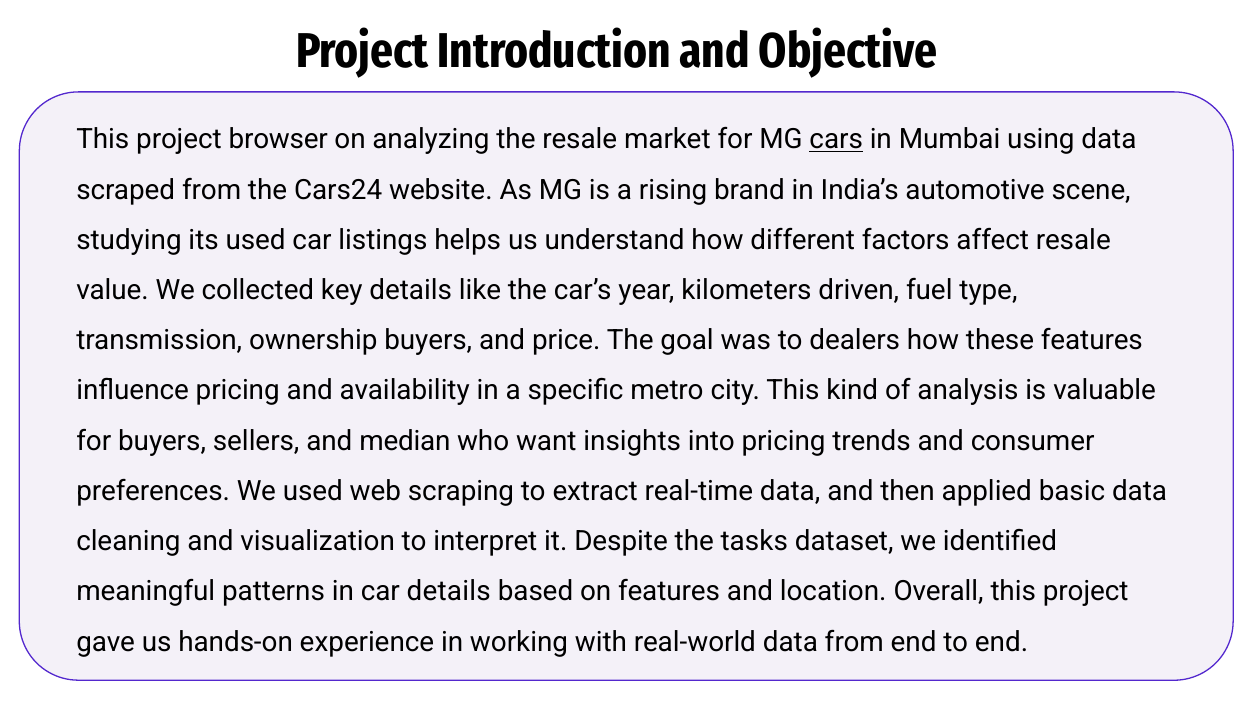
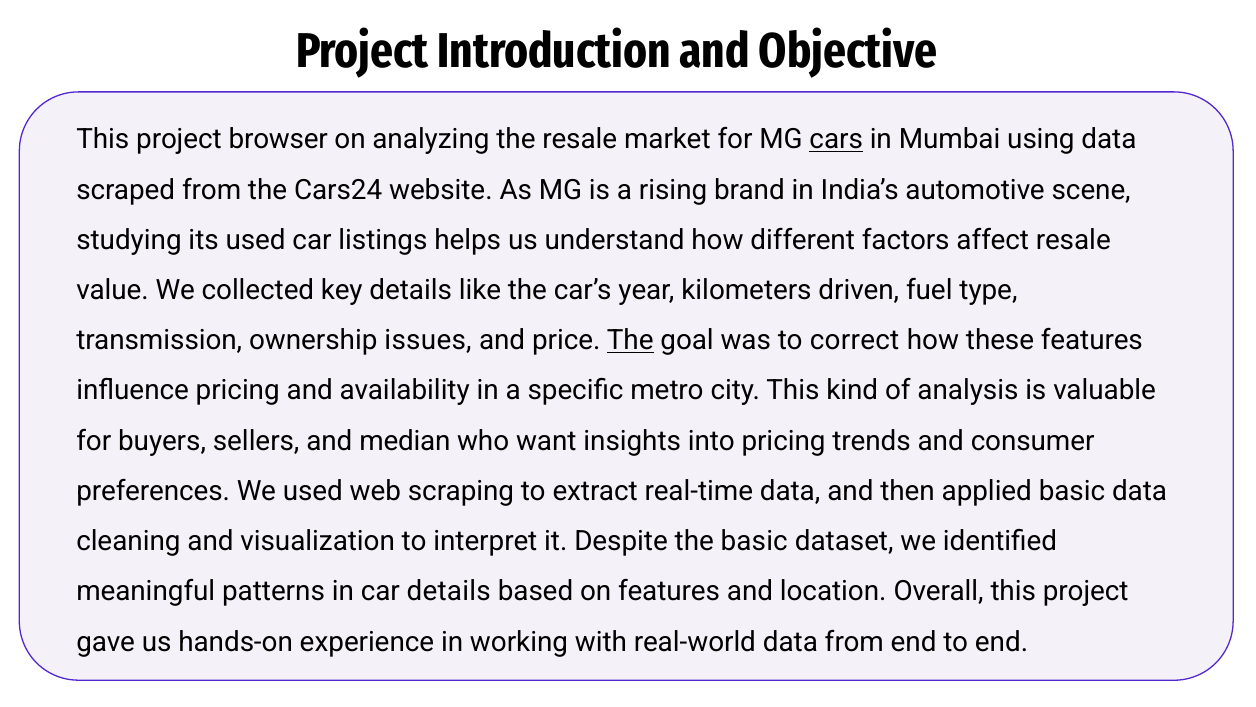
ownership buyers: buyers -> issues (428, 340)
The underline: none -> present (630, 340)
dealers: dealers -> correct (855, 340)
the tasks: tasks -> basic (754, 541)
